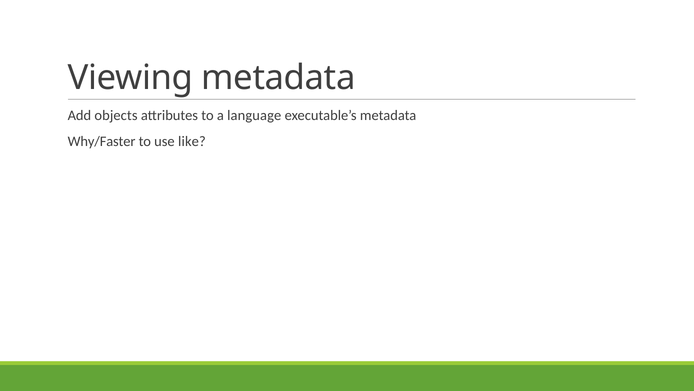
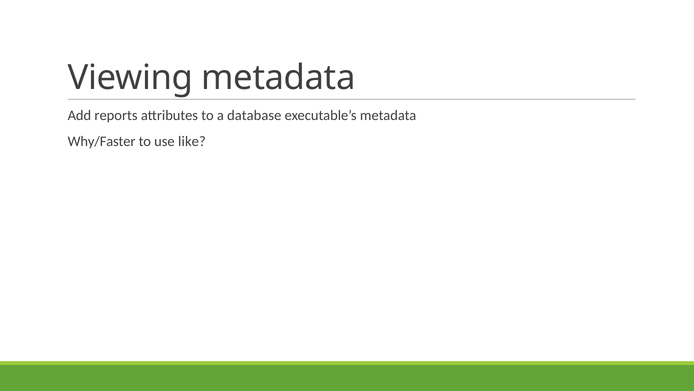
objects: objects -> reports (116, 115)
language: language -> database (254, 115)
